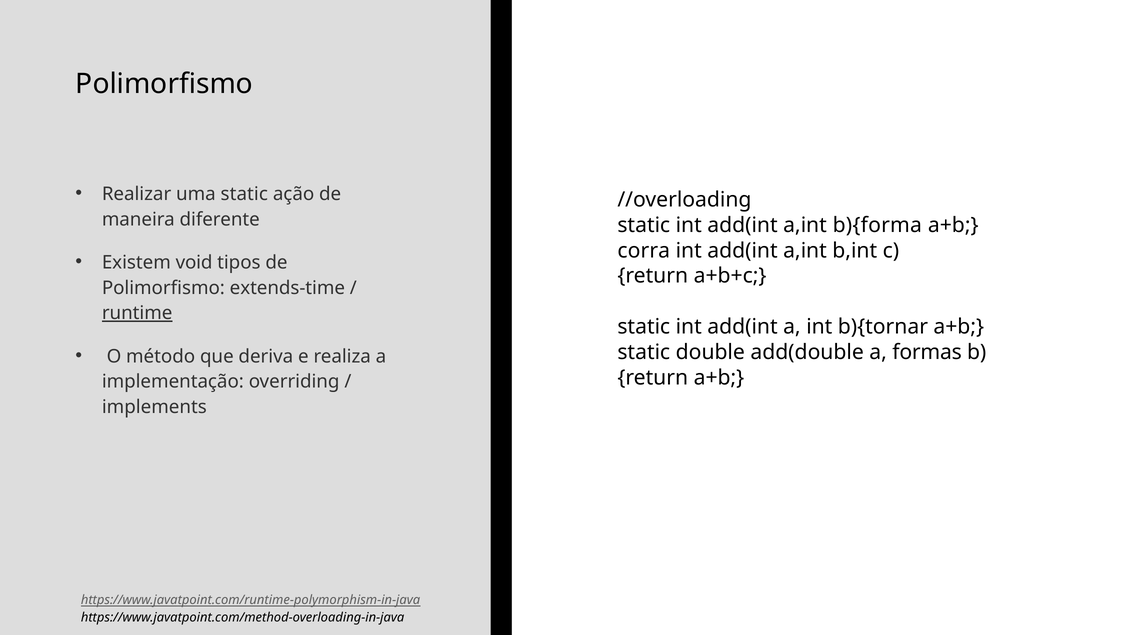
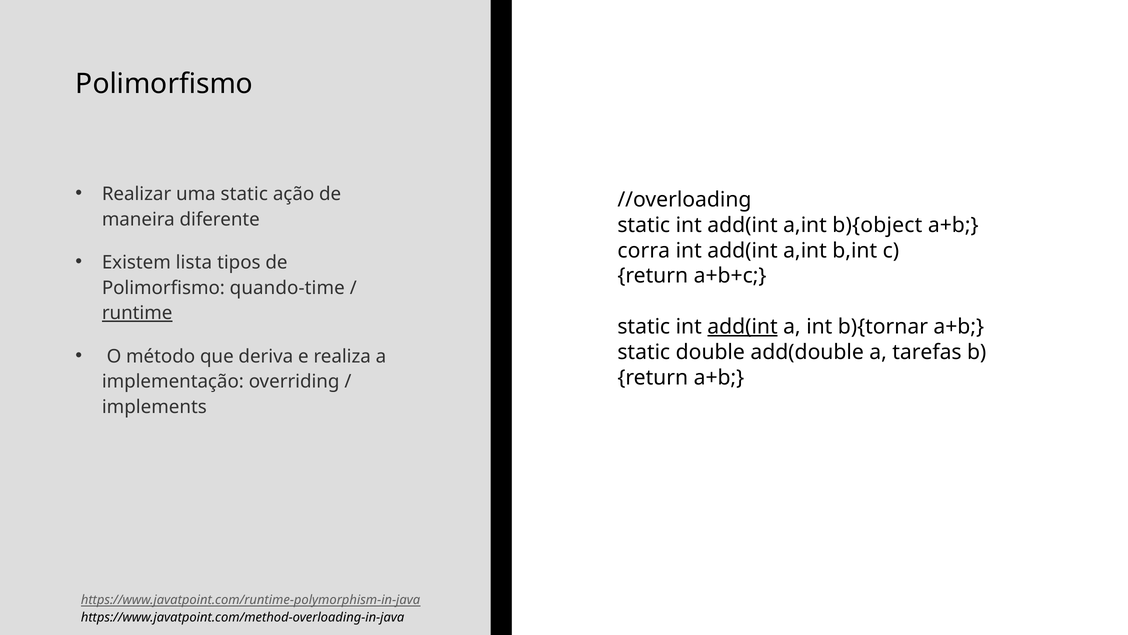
b){forma: b){forma -> b){object (877, 225)
void: void -> lista (194, 262)
extends-time: extends-time -> quando-time (287, 288)
add(int underline: none -> present (743, 326)
formas: formas -> tarefas (927, 352)
